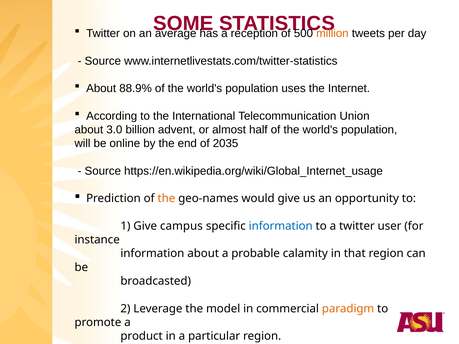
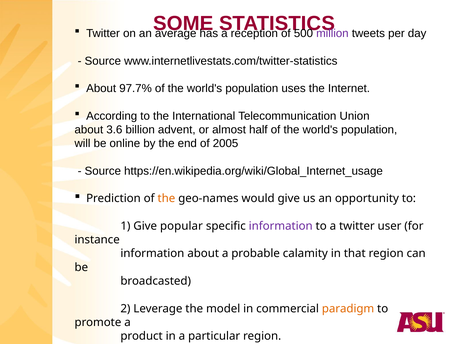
million colour: orange -> purple (332, 33)
88.9%: 88.9% -> 97.7% (136, 88)
3.0: 3.0 -> 3.6 (114, 130)
2035: 2035 -> 2005 (226, 144)
campus: campus -> popular (181, 226)
information colour: blue -> purple (281, 226)
